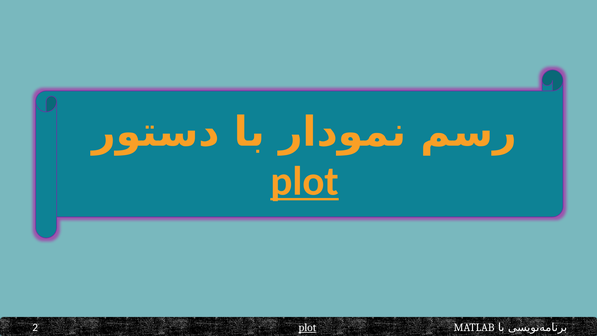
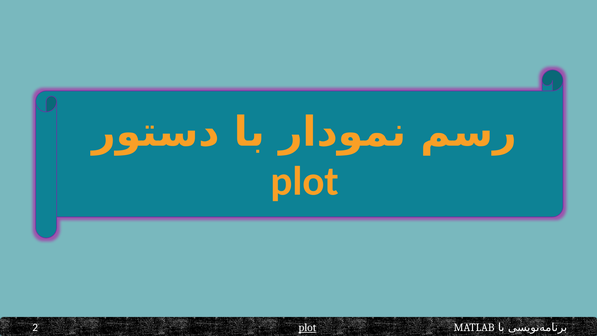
plot underline: present -> none (305, 181)
